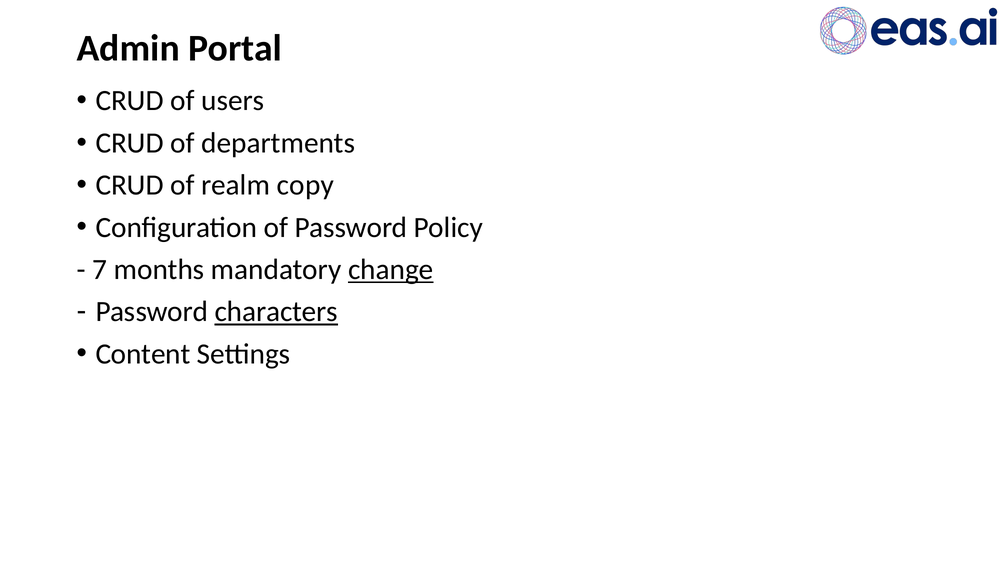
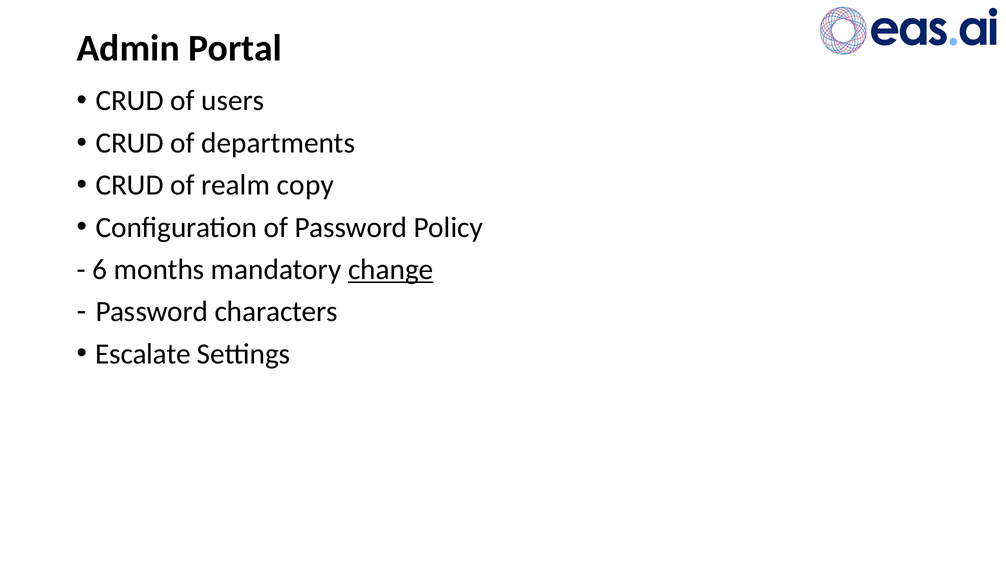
7: 7 -> 6 (100, 270)
characters underline: present -> none (276, 312)
Content: Content -> Escalate (143, 354)
